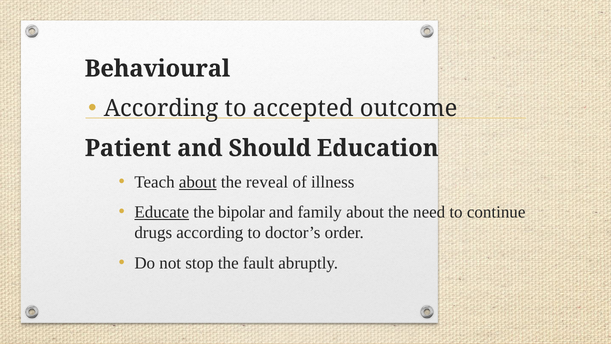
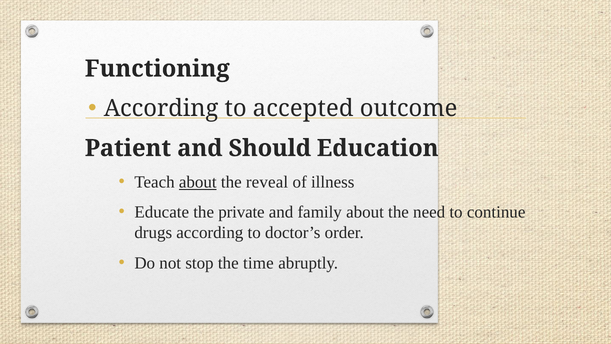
Behavioural: Behavioural -> Functioning (157, 69)
Educate underline: present -> none (162, 212)
bipolar: bipolar -> private (241, 212)
fault: fault -> time (258, 263)
